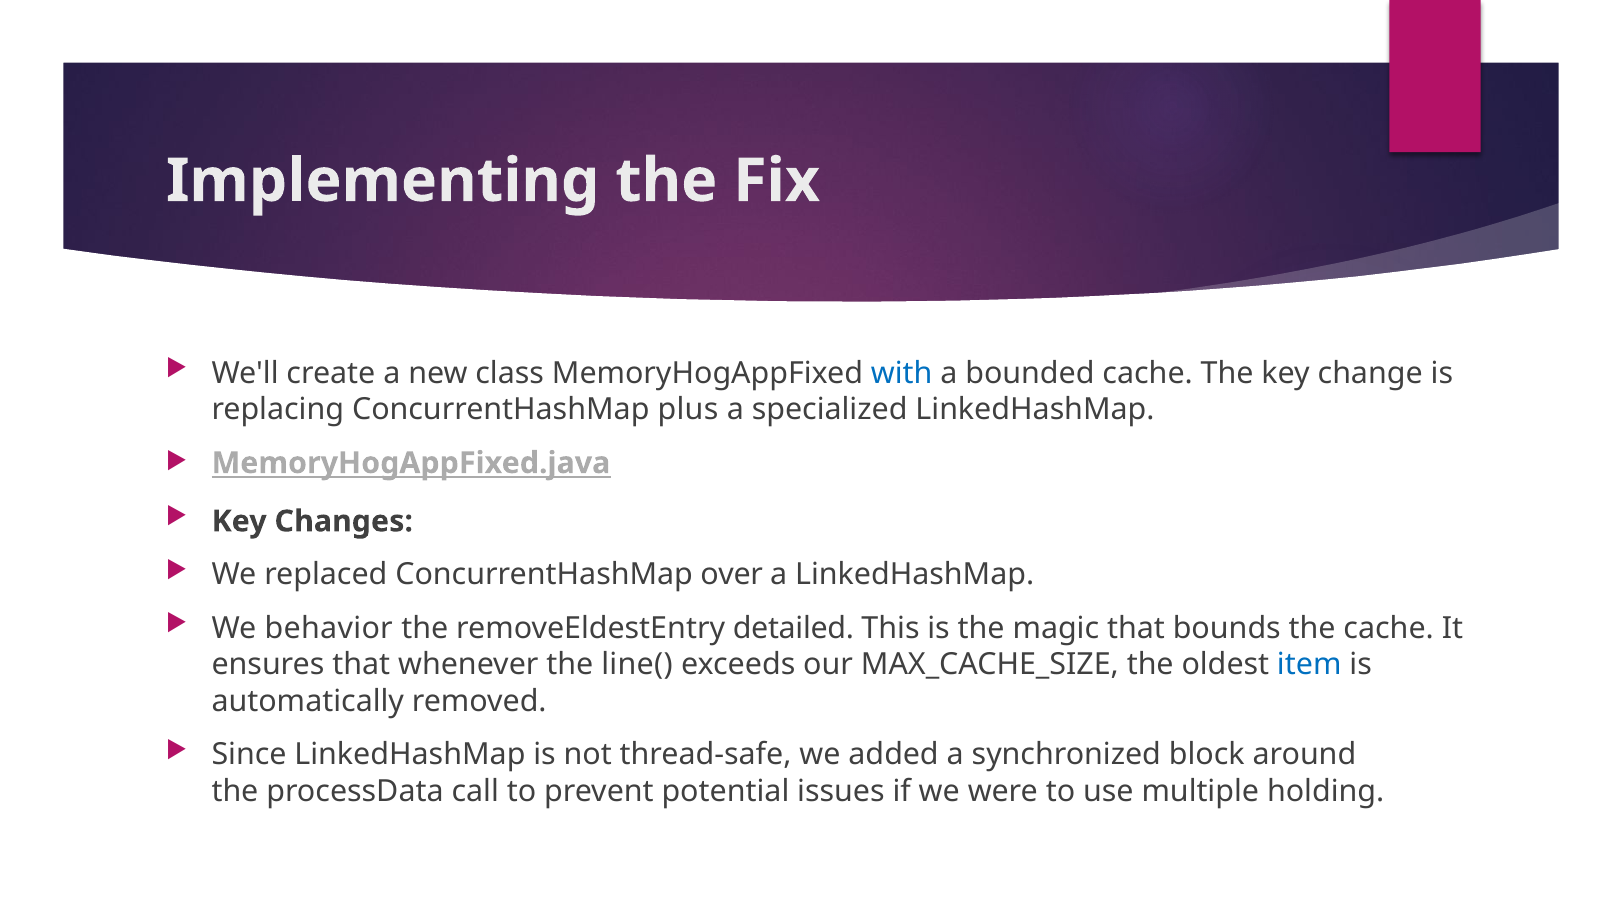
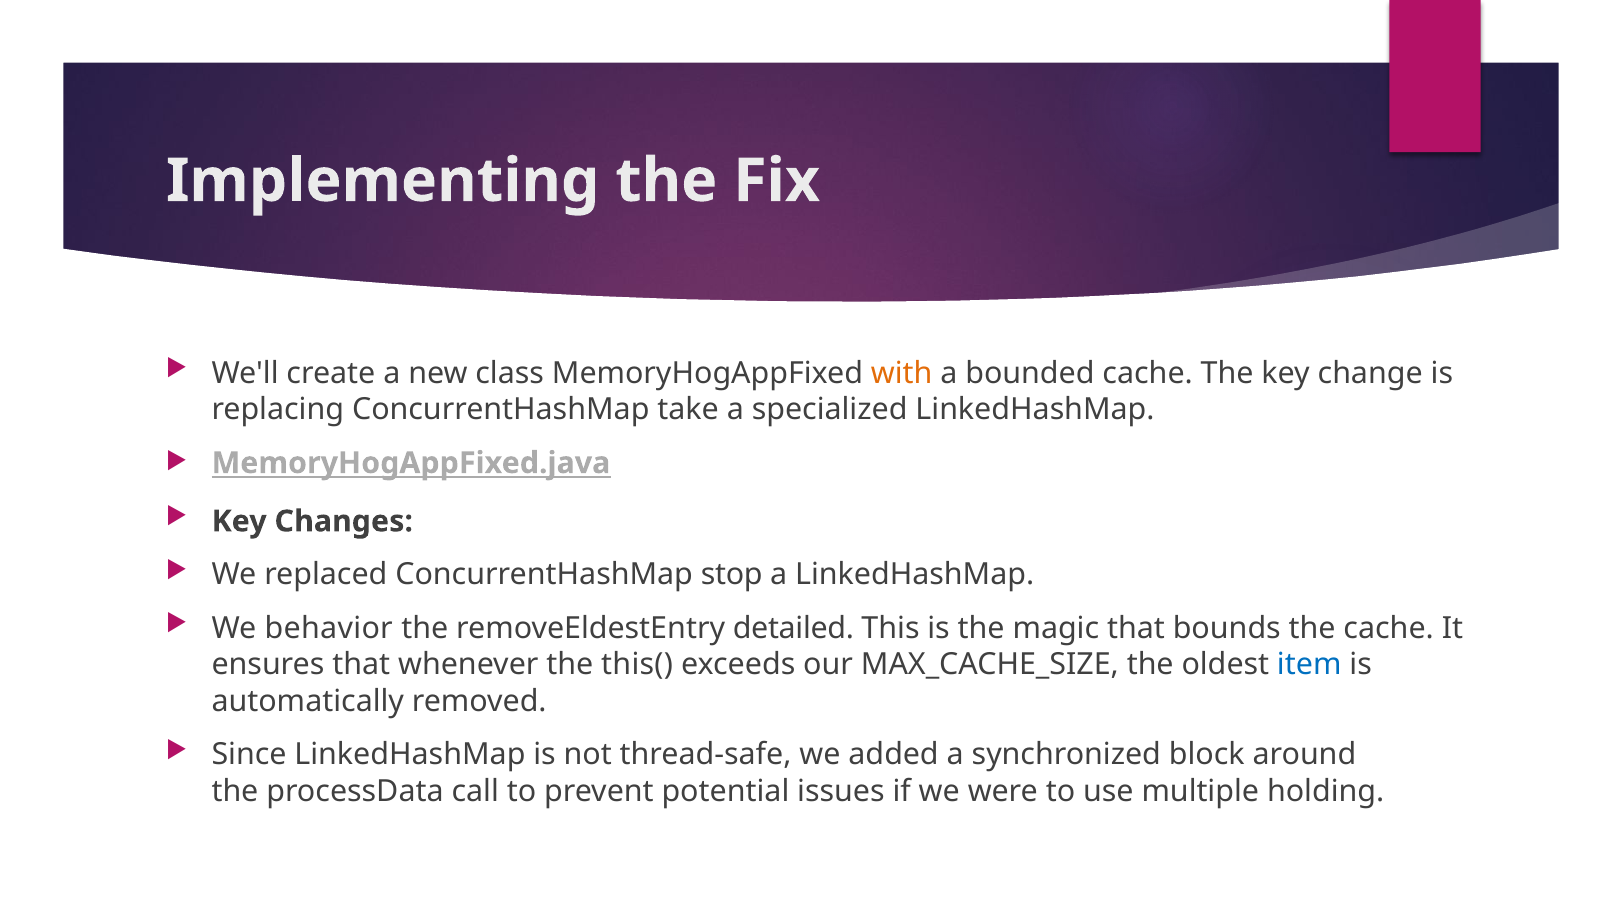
with colour: blue -> orange (902, 373)
plus: plus -> take (688, 410)
over: over -> stop (732, 575)
line(: line( -> this( (637, 665)
